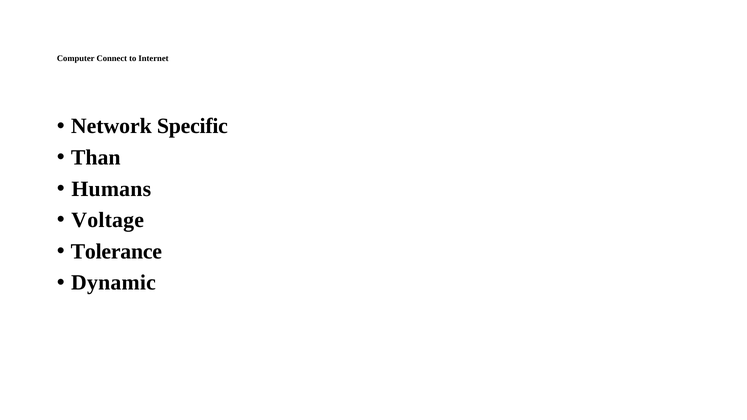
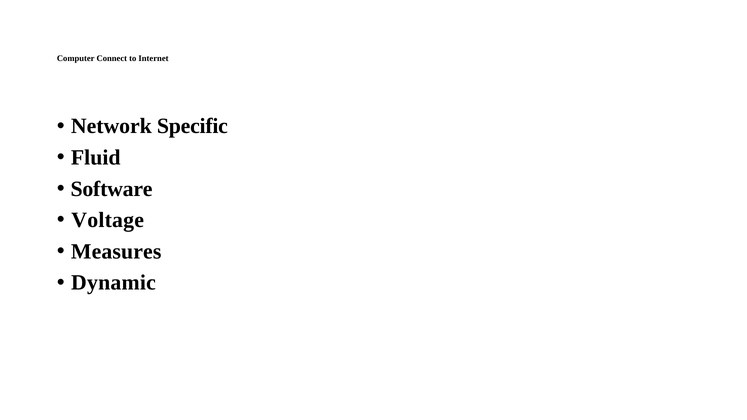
Than: Than -> Fluid (96, 158)
Humans: Humans -> Software (112, 189)
Tolerance: Tolerance -> Measures (116, 252)
